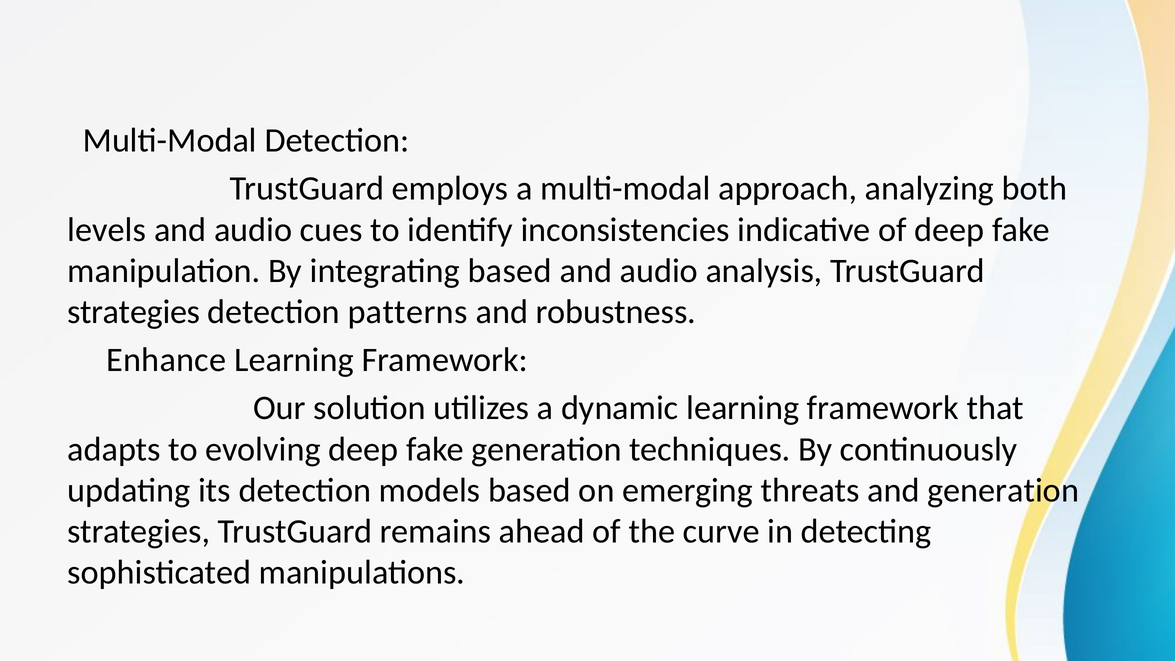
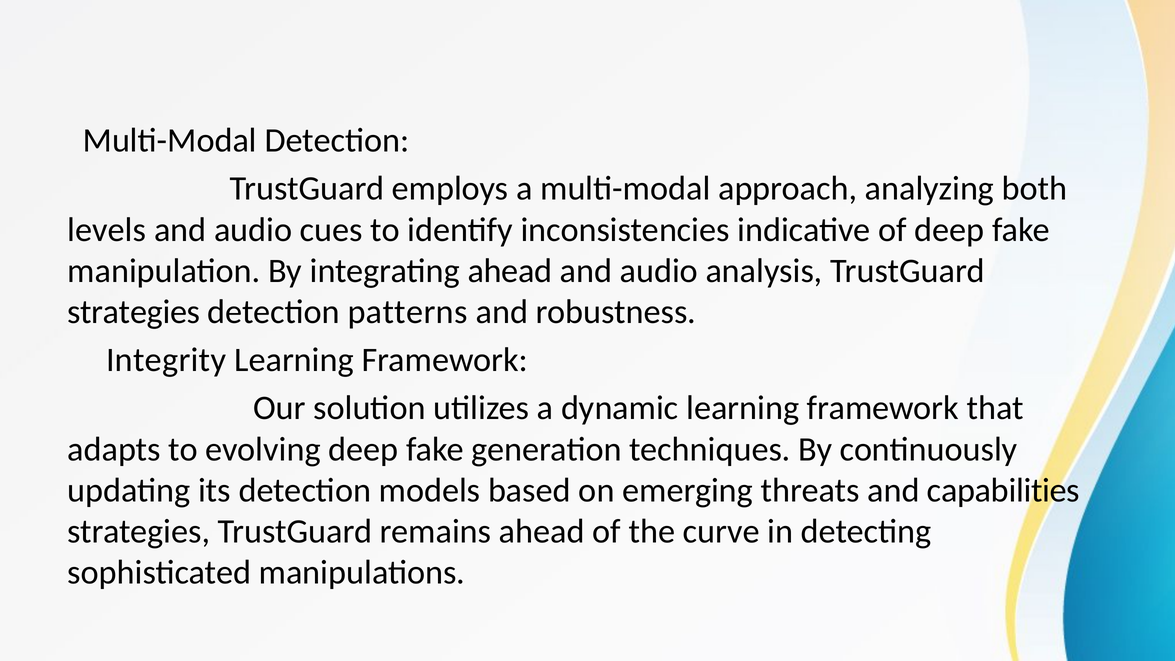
integrating based: based -> ahead (510, 271)
Enhance: Enhance -> Integrity (166, 360)
and generation: generation -> capabilities (1003, 490)
